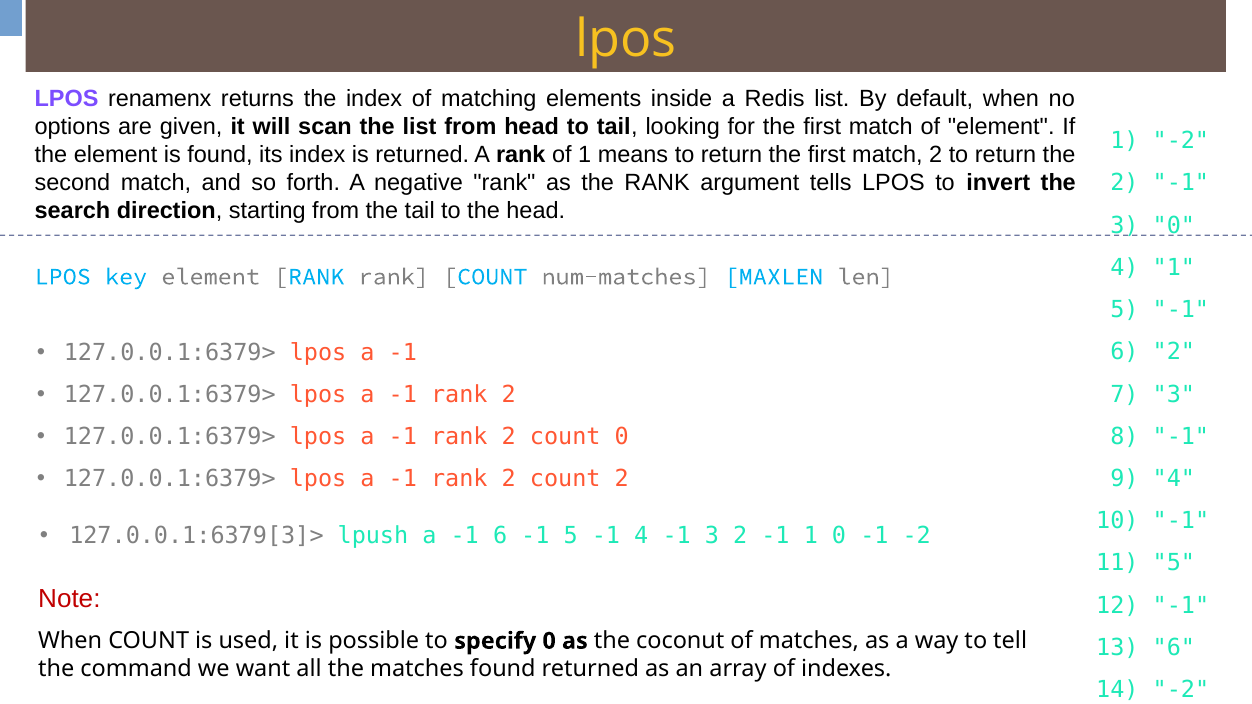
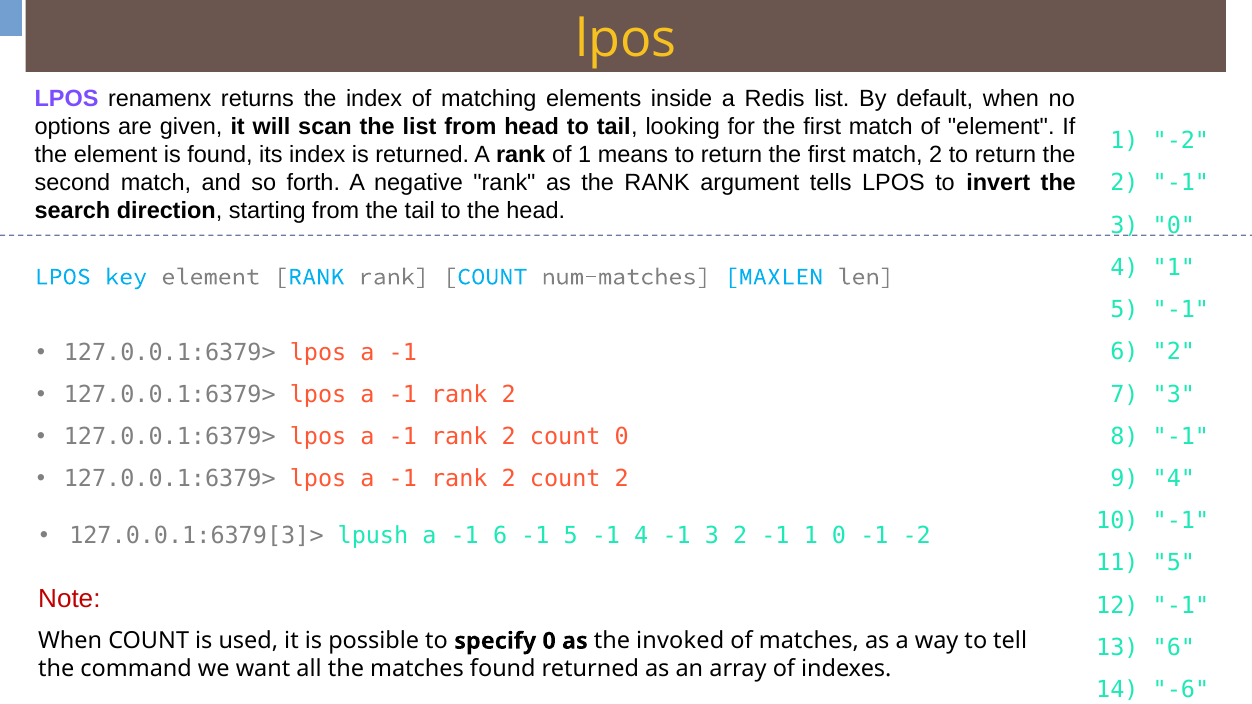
coconut: coconut -> invoked (680, 641)
14 -2: -2 -> -6 (1181, 690)
